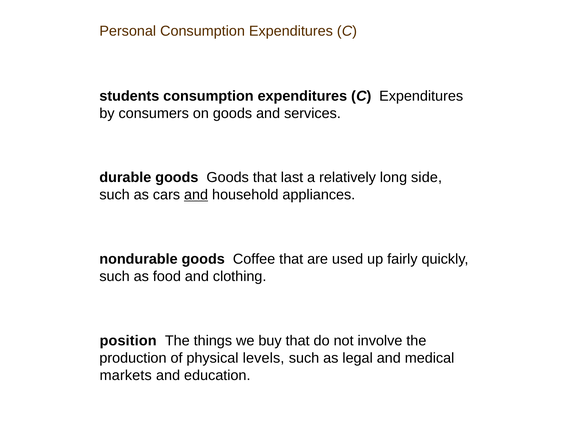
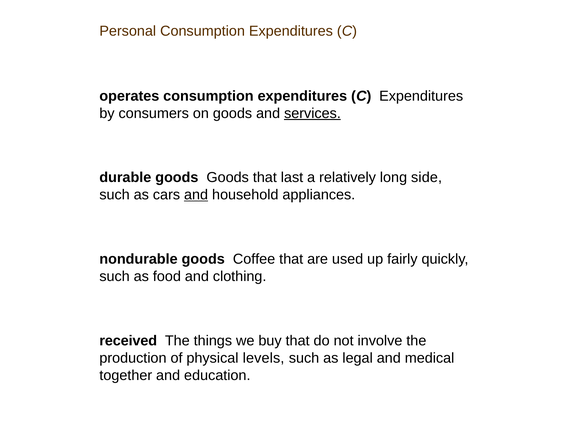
students: students -> operates (129, 96)
services underline: none -> present (312, 113)
position: position -> received (128, 341)
markets: markets -> together (126, 375)
